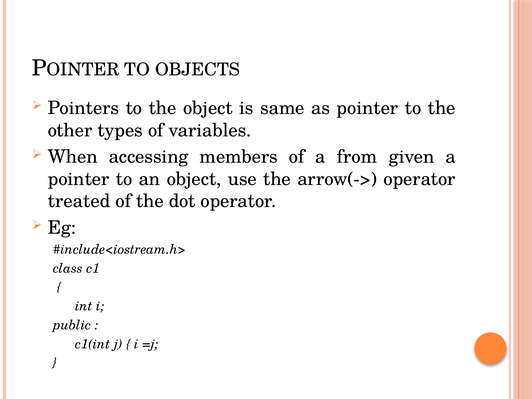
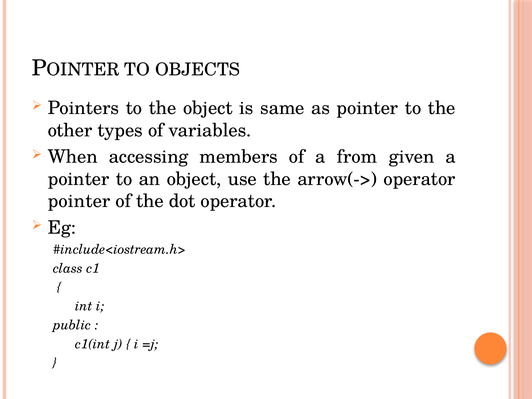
treated: treated -> pointer (79, 201)
